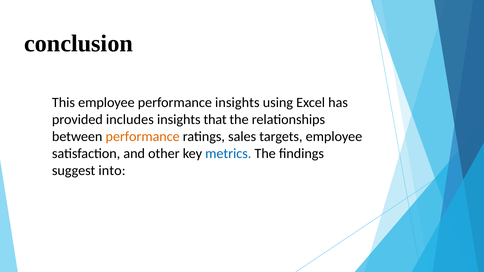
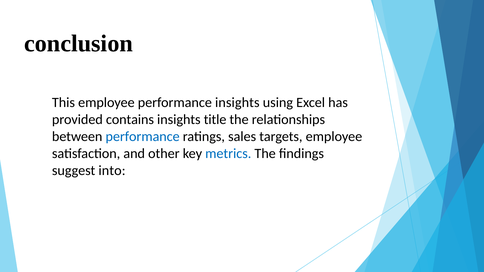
includes: includes -> contains (130, 120)
that: that -> title (215, 120)
performance colour: orange -> blue (143, 137)
